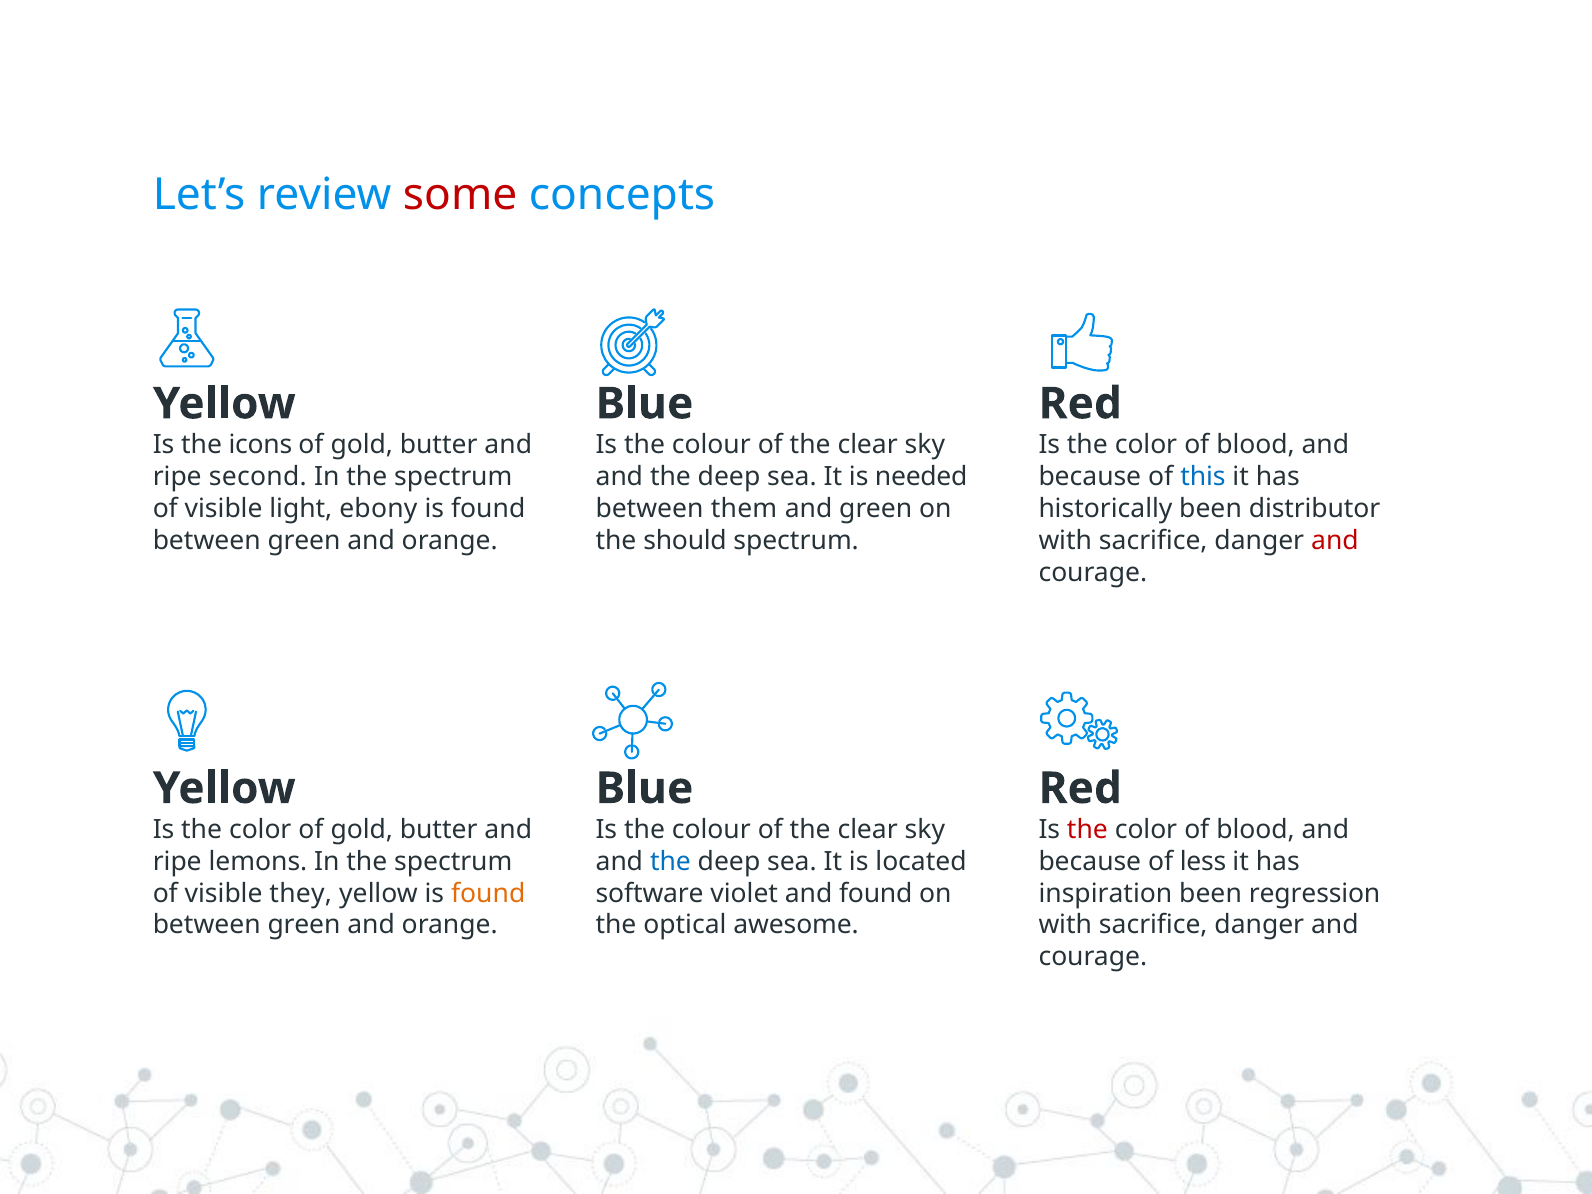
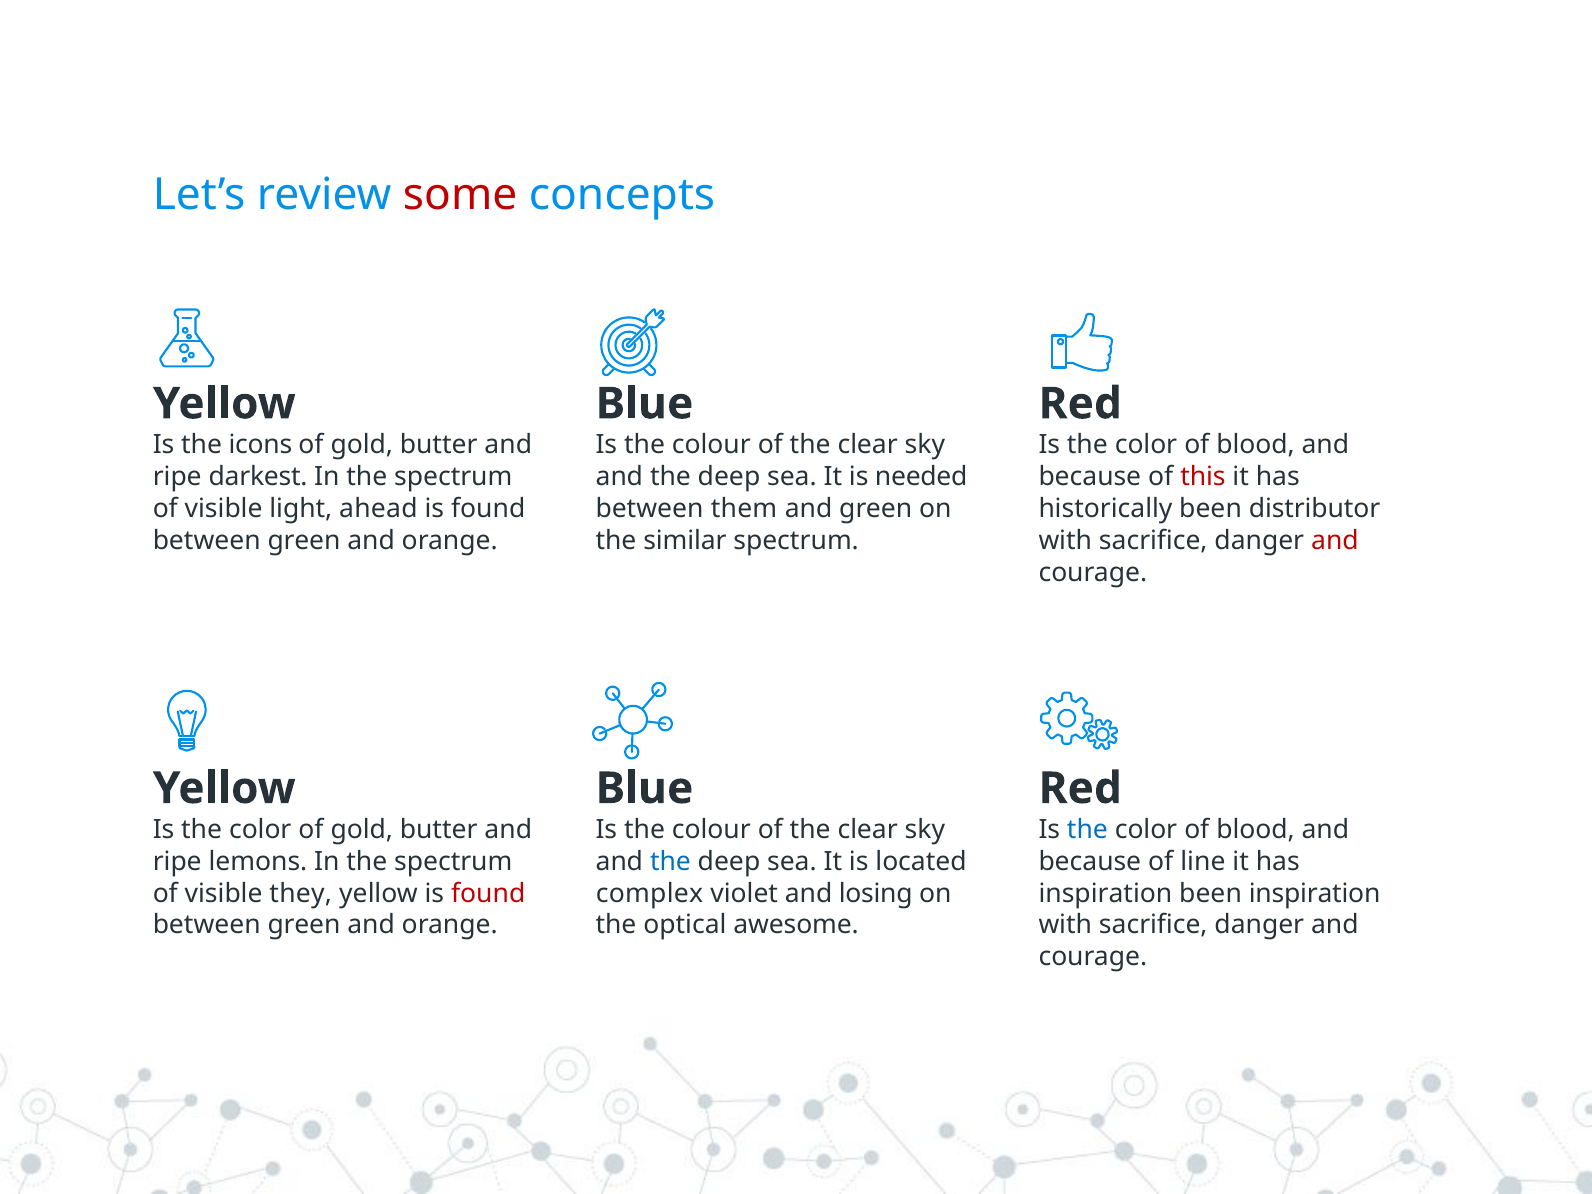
second: second -> darkest (258, 477)
this colour: blue -> red (1203, 477)
ebony: ebony -> ahead (378, 509)
should: should -> similar (685, 540)
the colour: red -> blue (1087, 830)
less: less -> line (1203, 862)
found colour: orange -> red (488, 893)
software: software -> complex (649, 893)
and found: found -> losing (876, 893)
been regression: regression -> inspiration (1315, 893)
